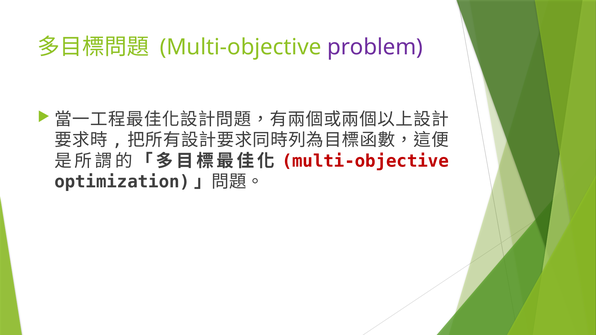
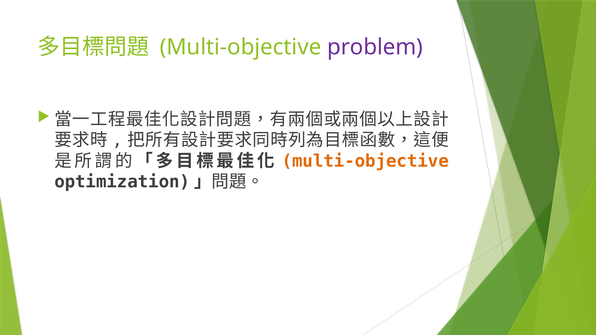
multi-objective colour: red -> orange (365, 161)
